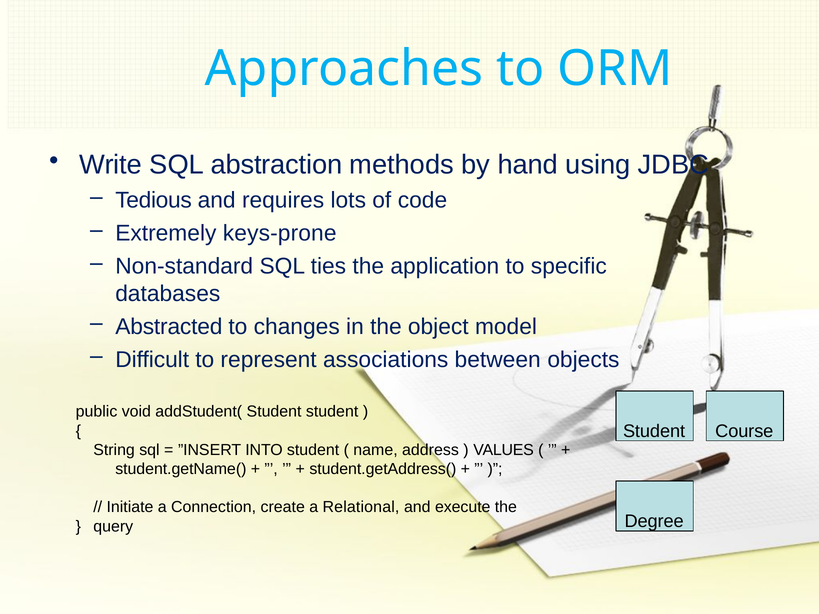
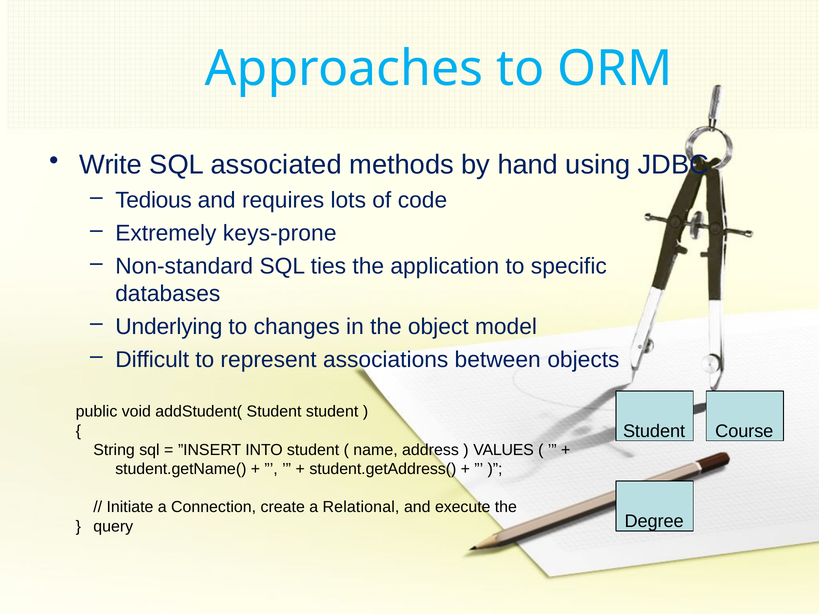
abstraction: abstraction -> associated (276, 165)
Abstracted: Abstracted -> Underlying (169, 327)
